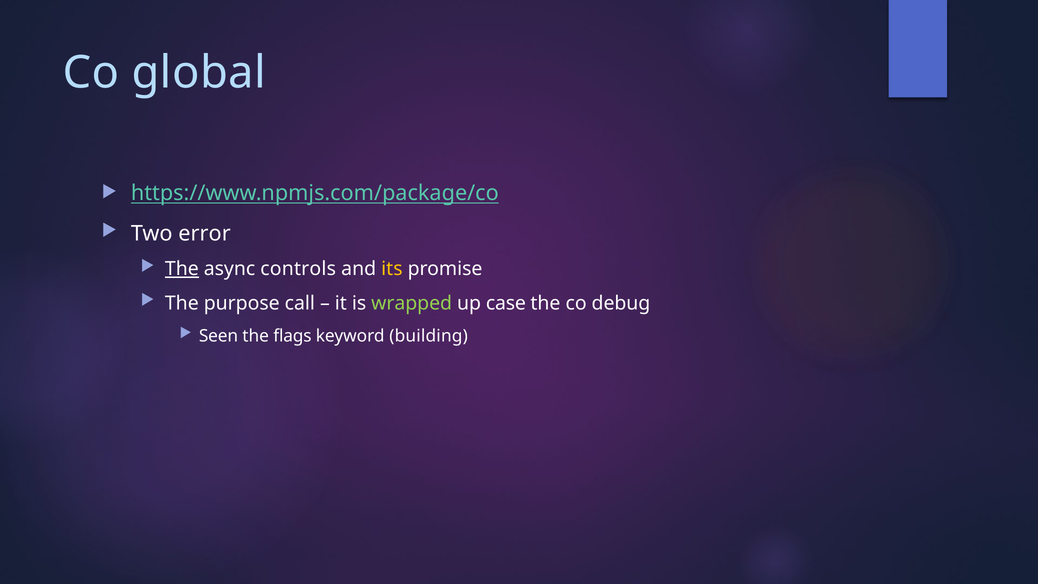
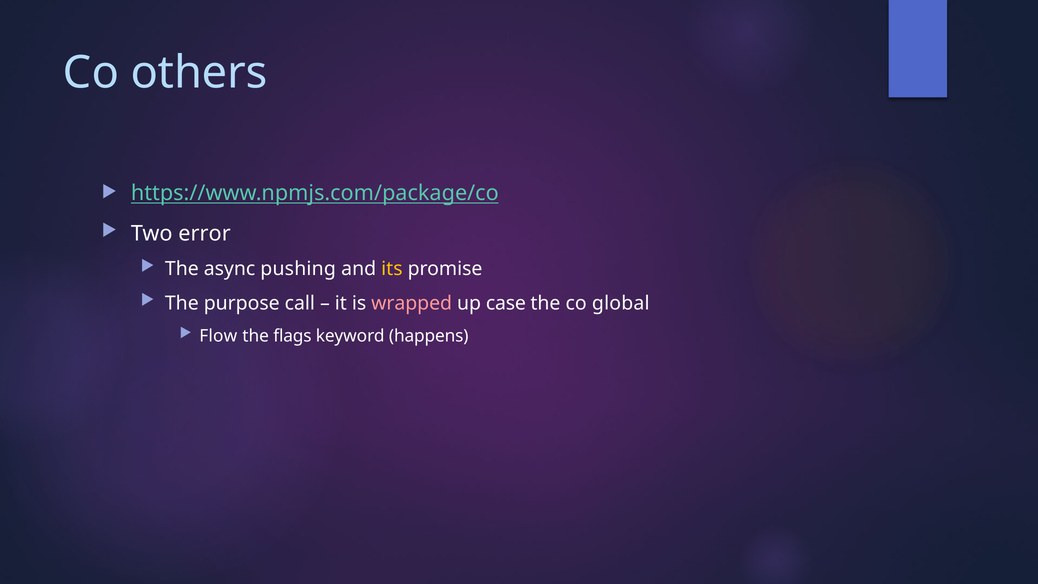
global: global -> others (199, 73)
The underline: present -> none (182, 269)
controls: controls -> pushing (298, 269)
wrapped colour: light green -> pink (412, 303)
debug: debug -> global (621, 303)
Seen: Seen -> Flow (218, 336)
building: building -> happens (429, 336)
